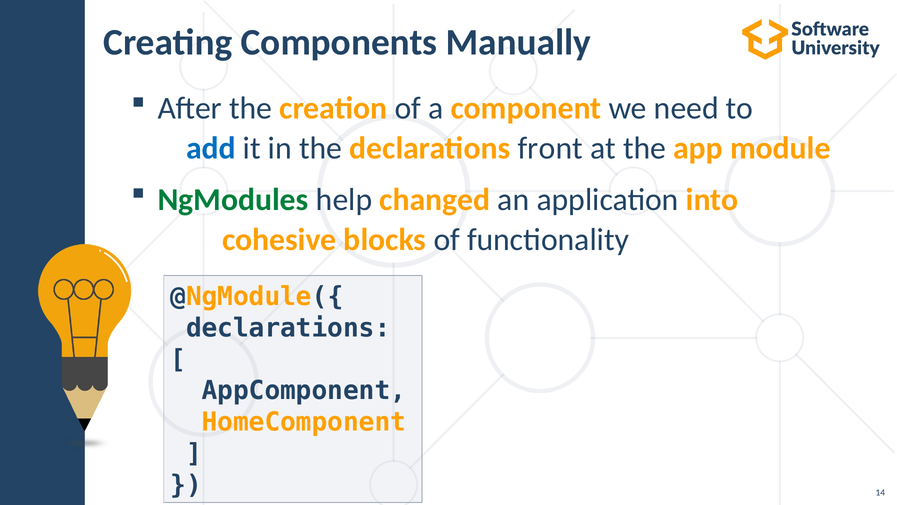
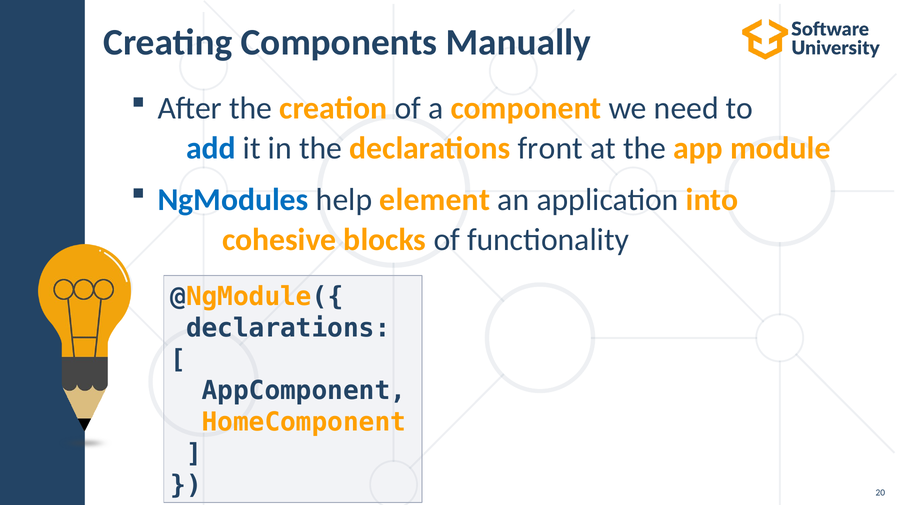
NgModules colour: green -> blue (233, 200)
changed: changed -> element (435, 200)
14: 14 -> 20 (880, 492)
